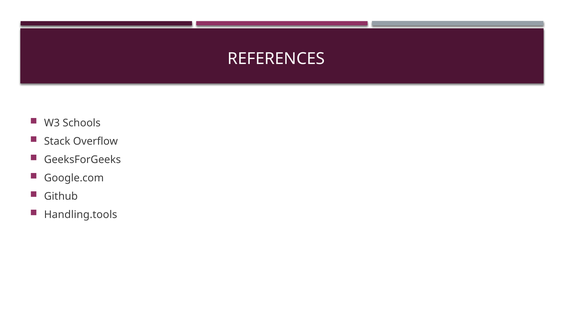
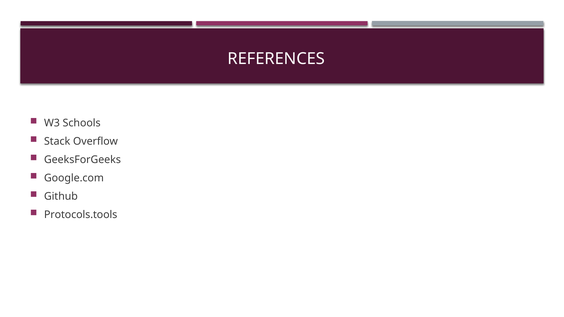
Handling.tools: Handling.tools -> Protocols.tools (81, 215)
